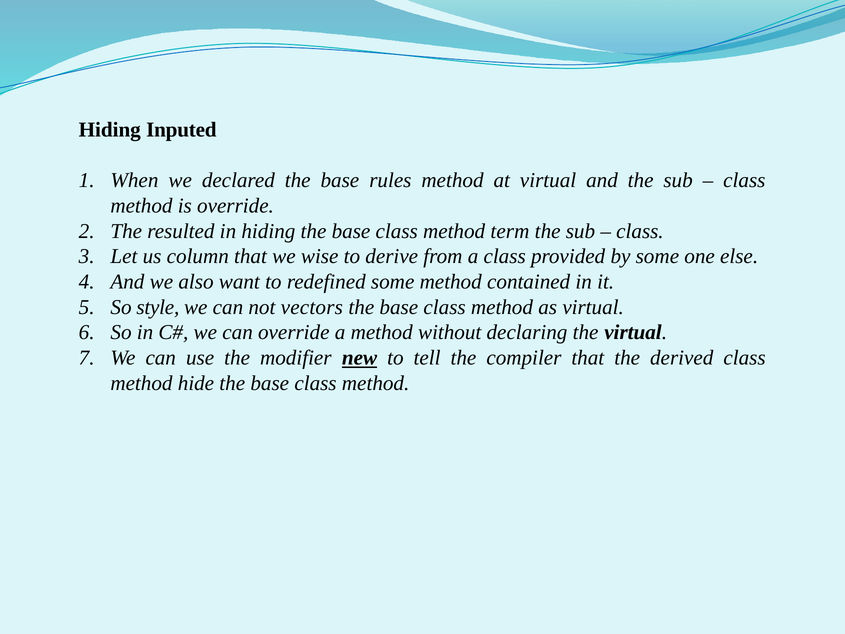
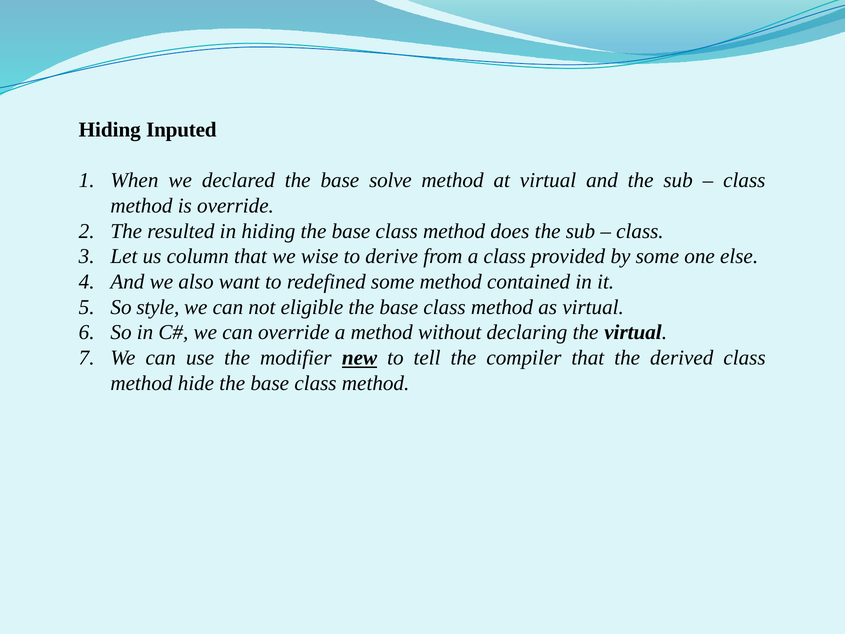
rules: rules -> solve (390, 180)
term: term -> does (510, 231)
vectors: vectors -> eligible (312, 307)
